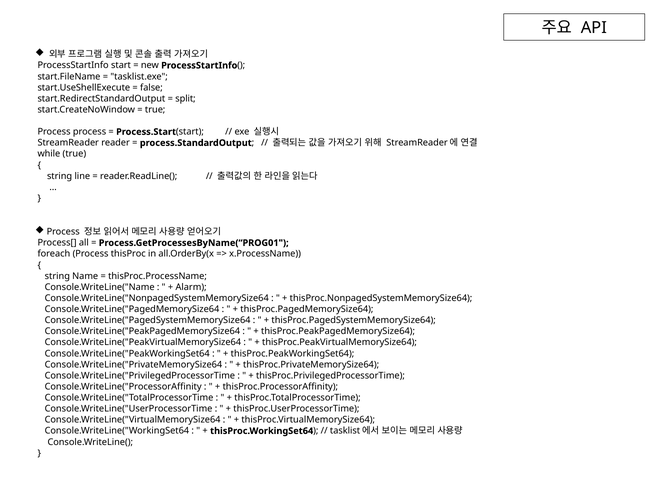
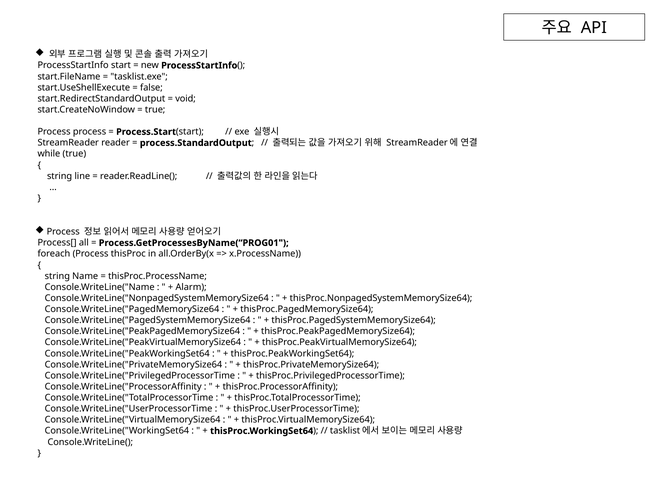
split: split -> void (185, 99)
